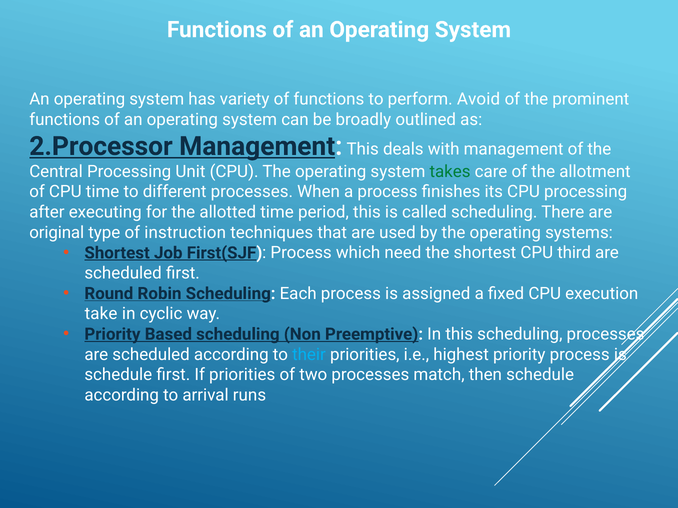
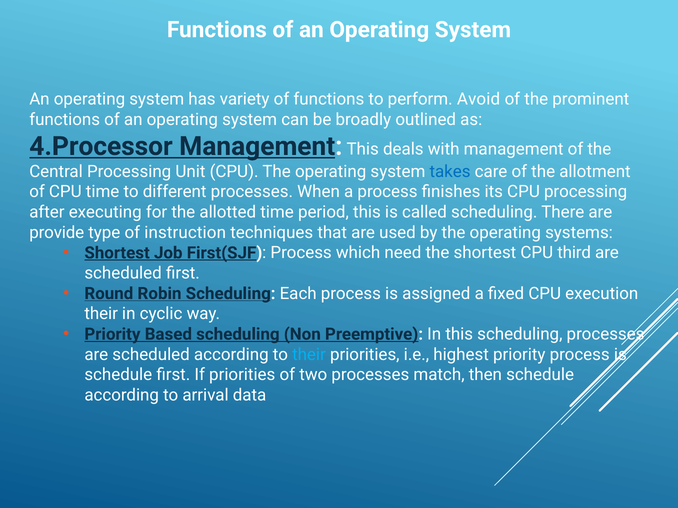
2.Processor: 2.Processor -> 4.Processor (101, 146)
takes colour: green -> blue (450, 172)
original: original -> provide (57, 233)
take: take -> their (101, 314)
runs: runs -> data (250, 395)
